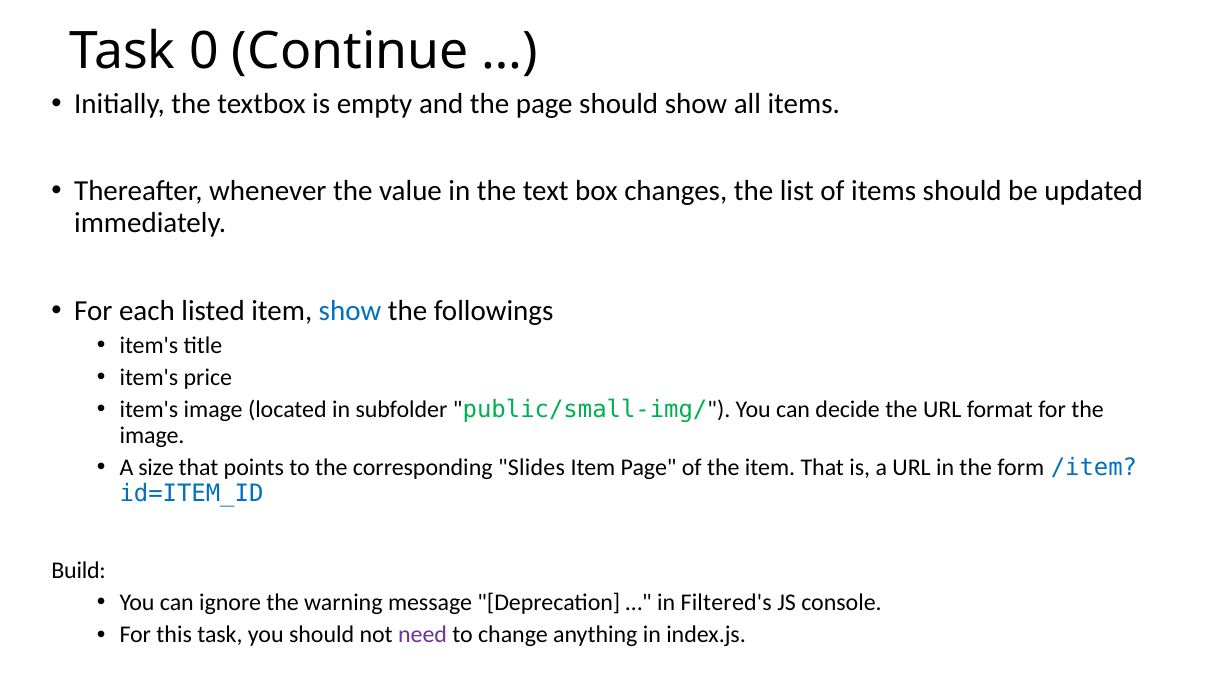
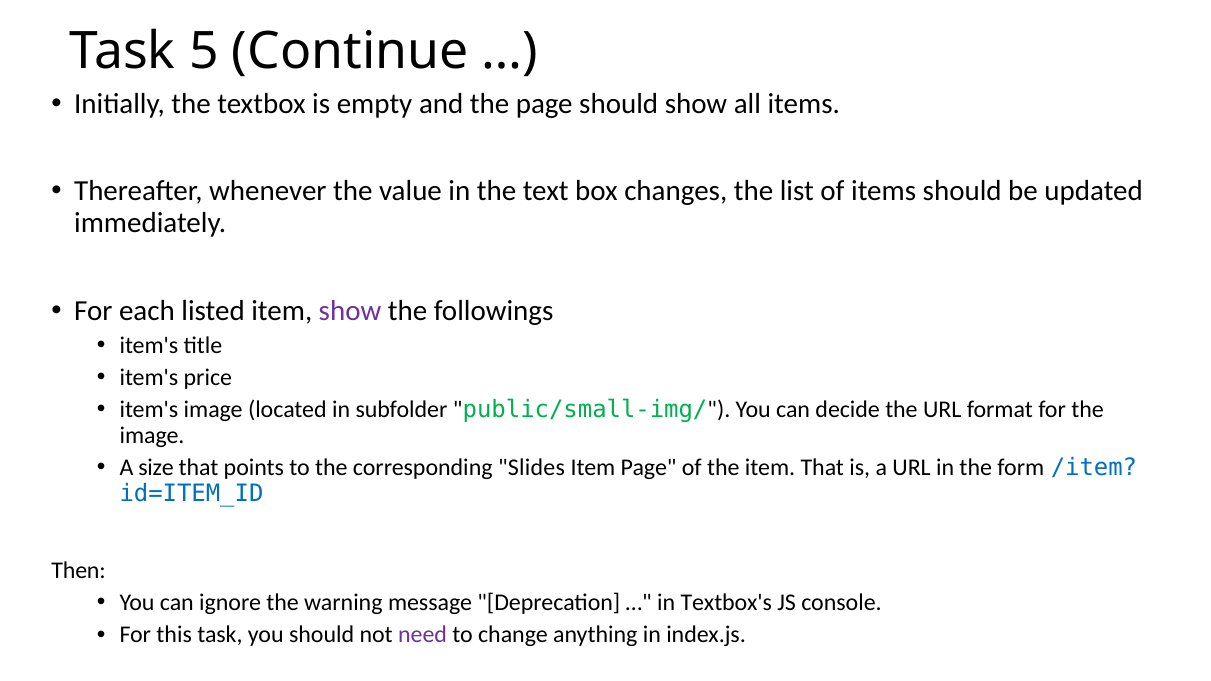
0: 0 -> 5 (204, 52)
show colour: blue -> purple (350, 311)
Build: Build -> Then (79, 571)
Filtered's: Filtered's -> Textbox's (726, 603)
